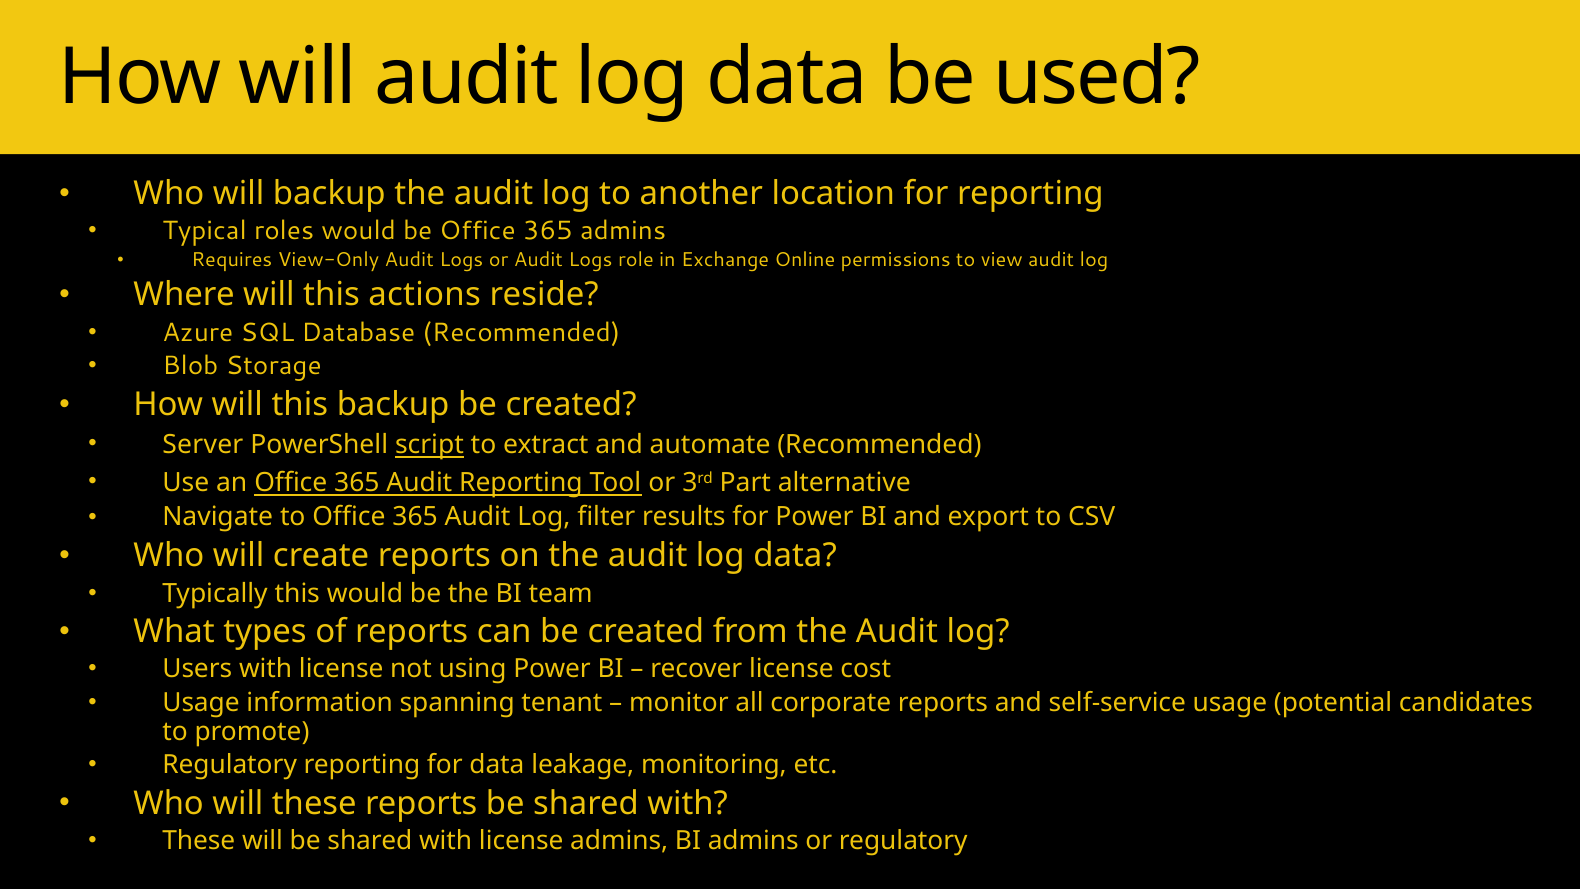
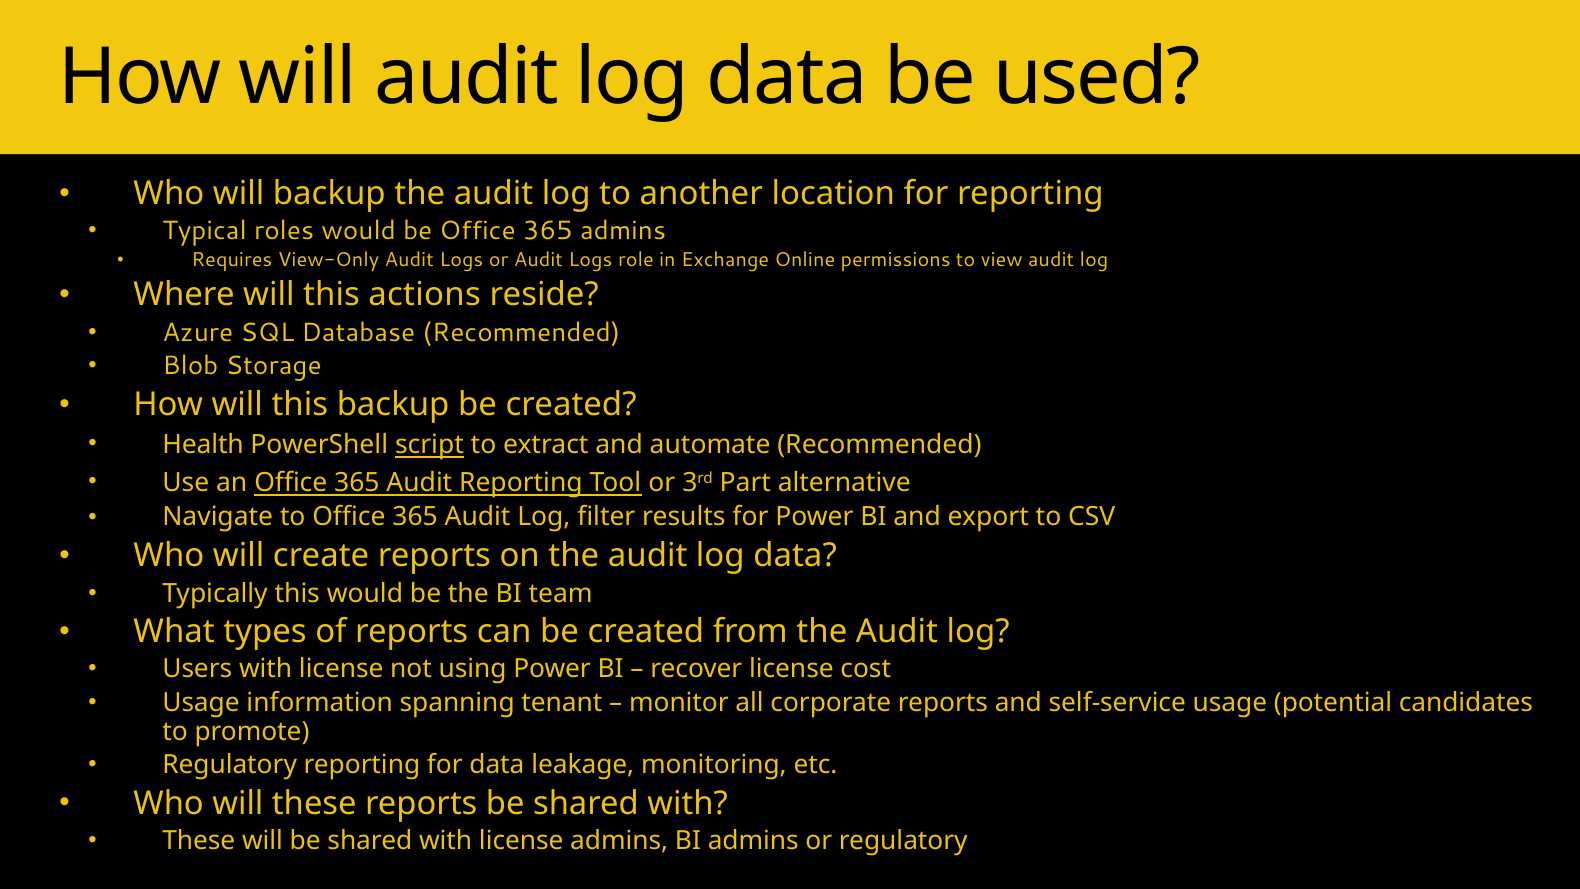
Server: Server -> Health (203, 445)
